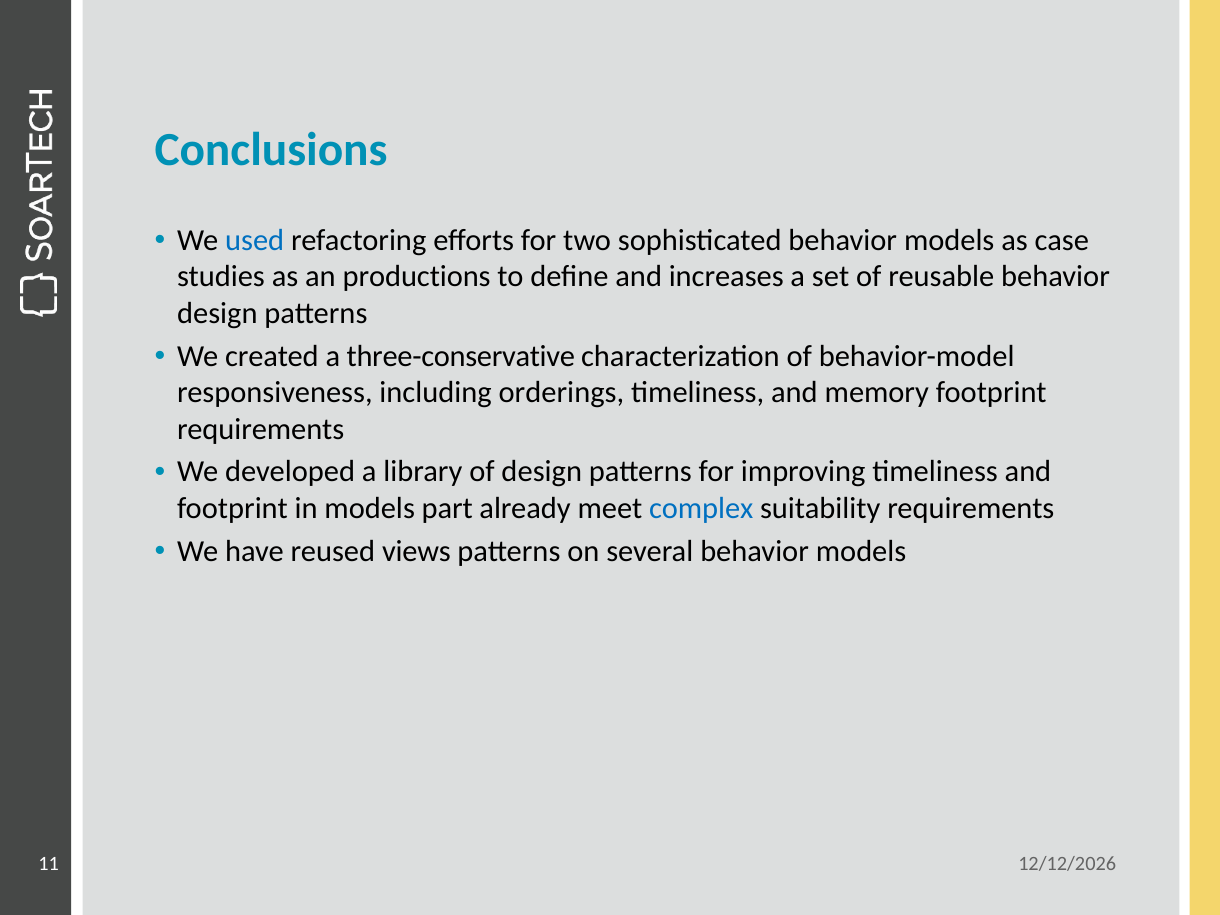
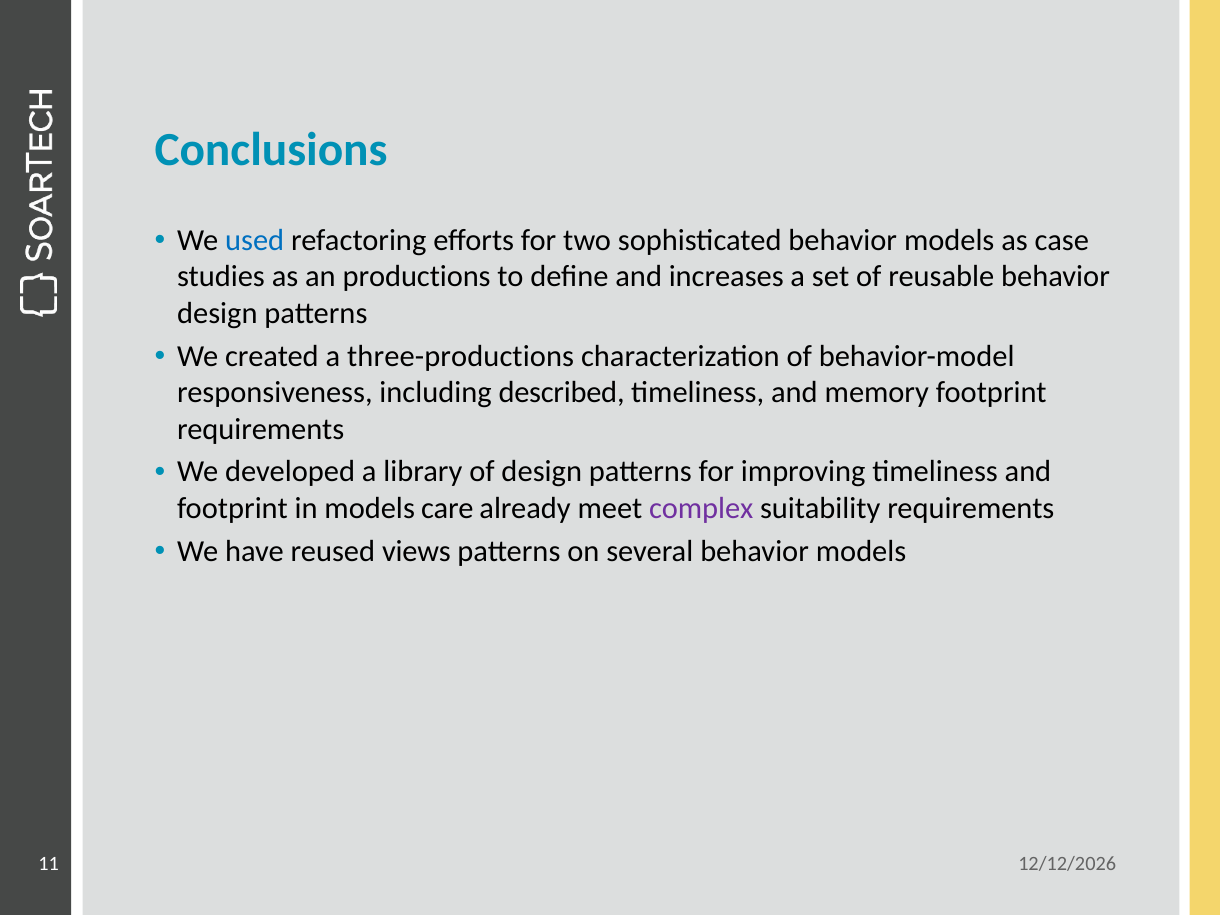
three-conservative: three-conservative -> three-productions (461, 356)
orderings: orderings -> described (562, 393)
part: part -> care (447, 508)
complex colour: blue -> purple (701, 508)
